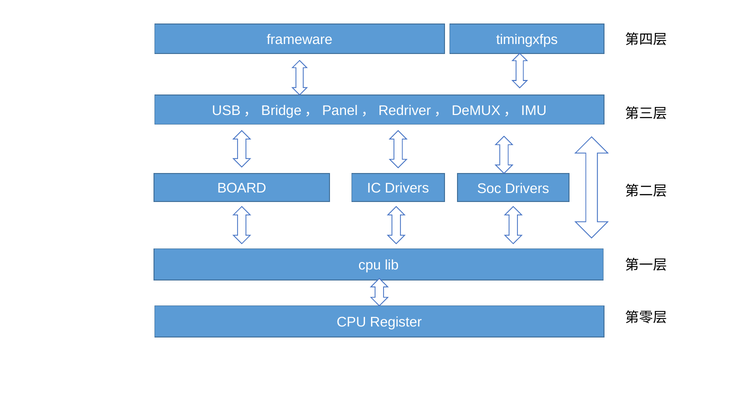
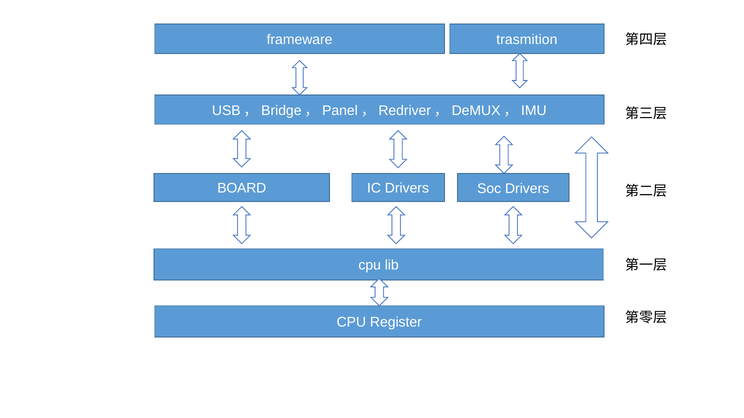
timingxfps: timingxfps -> trasmition (527, 40)
